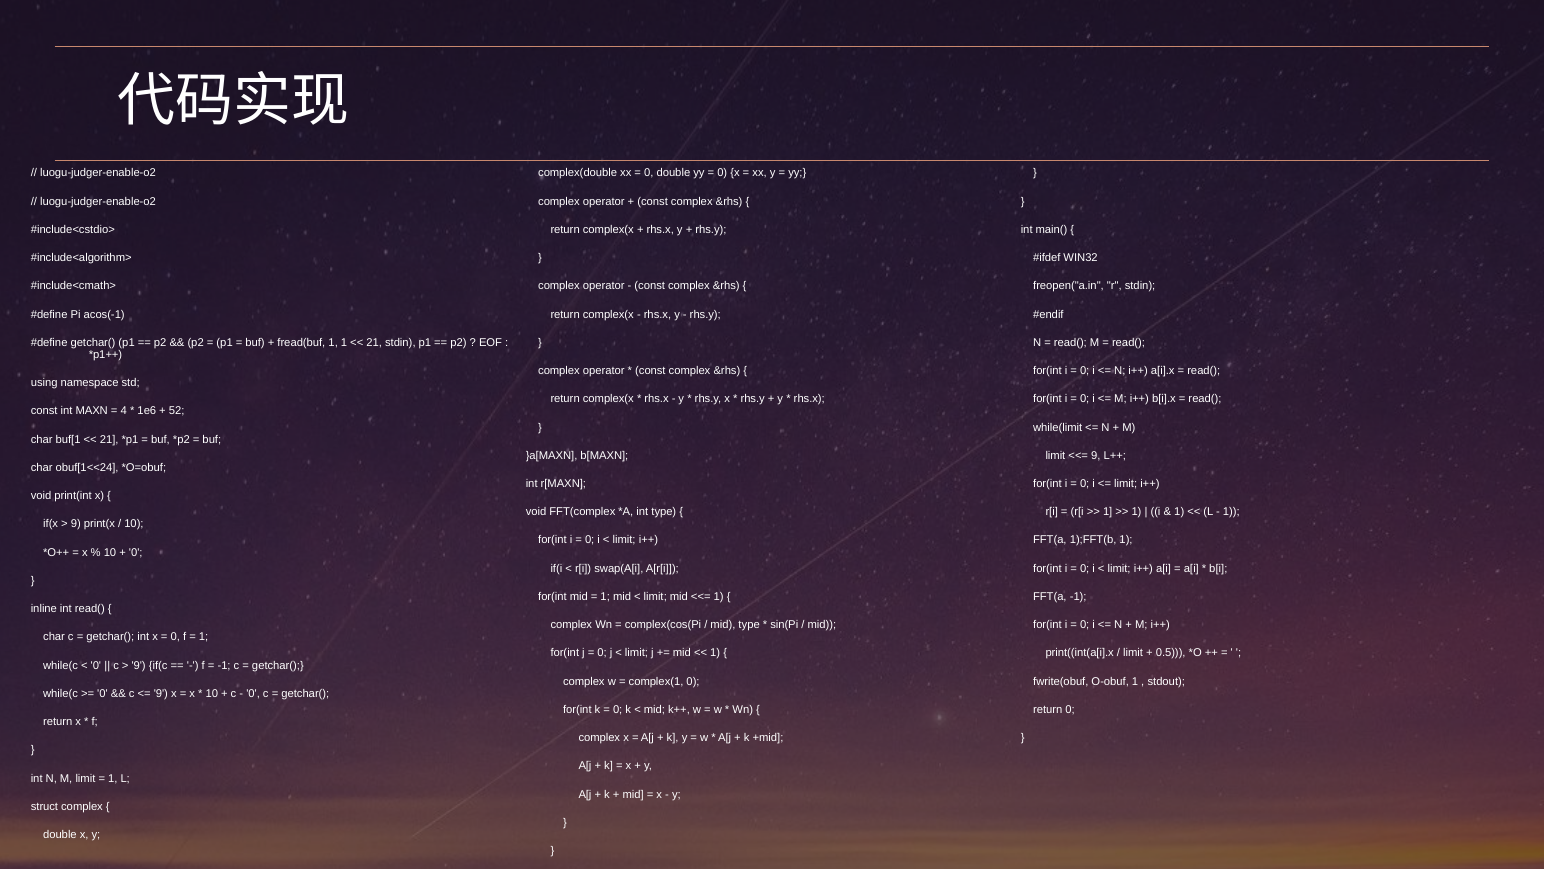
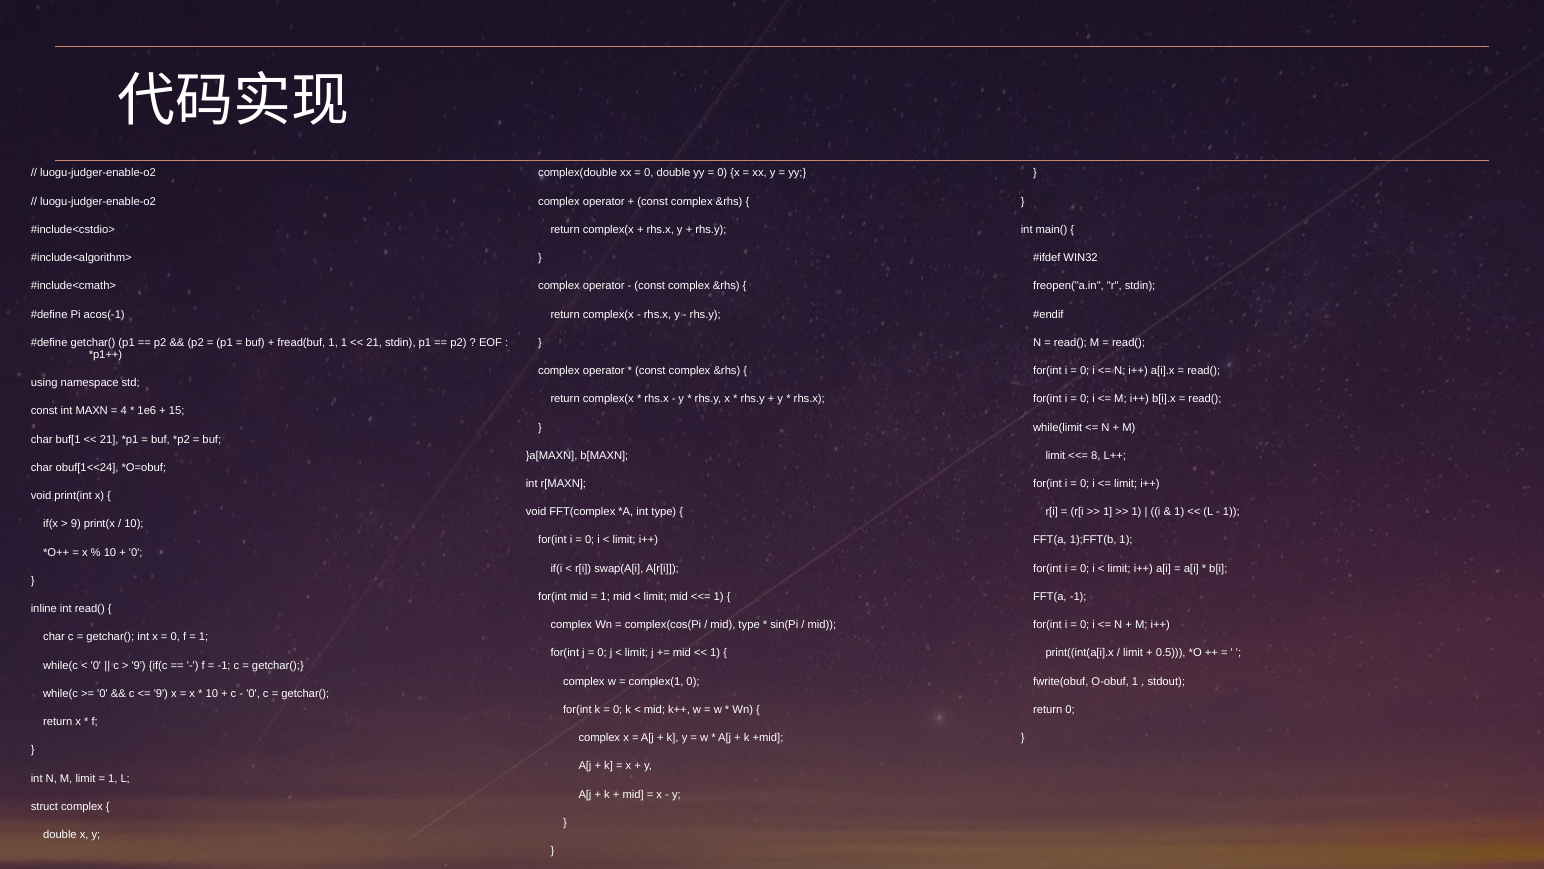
52: 52 -> 15 (177, 411)
9: 9 -> 8 (1096, 455)
